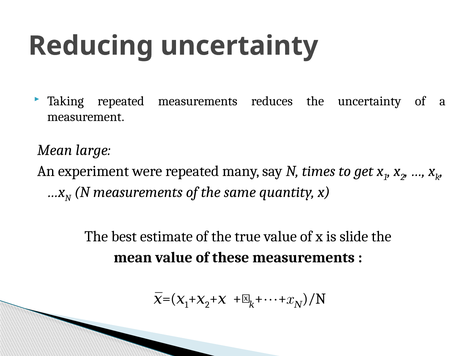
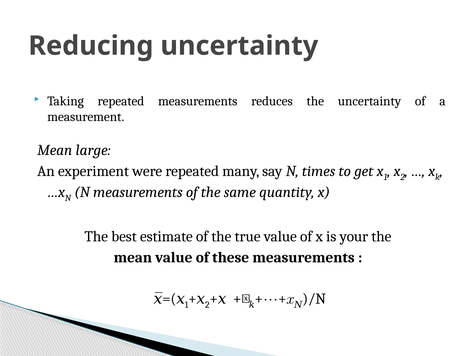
slide: slide -> your (354, 236)
